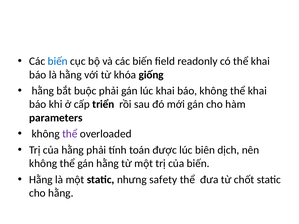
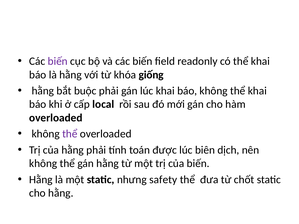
biến colour: blue -> purple (58, 61)
triển: triển -> local (103, 104)
parameters: parameters -> overloaded (56, 118)
